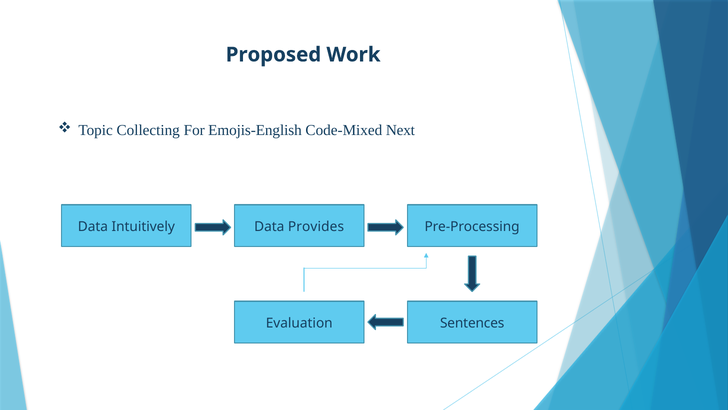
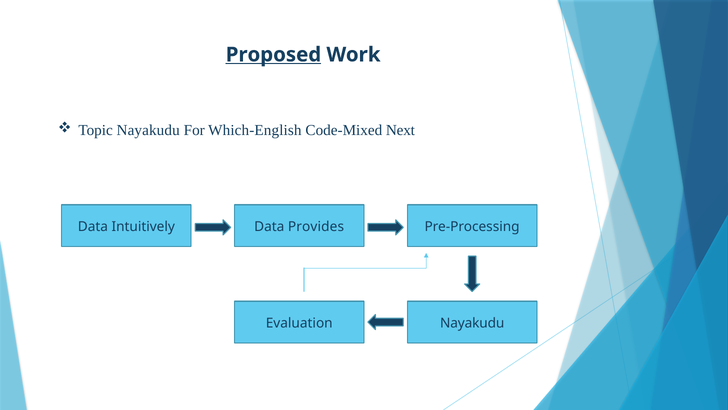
Proposed underline: none -> present (273, 55)
Topic Collecting: Collecting -> Nayakudu (148, 130)
Emojis-English: Emojis-English -> Which-English (255, 130)
Sentences: Sentences -> Nayakudu (472, 323)
